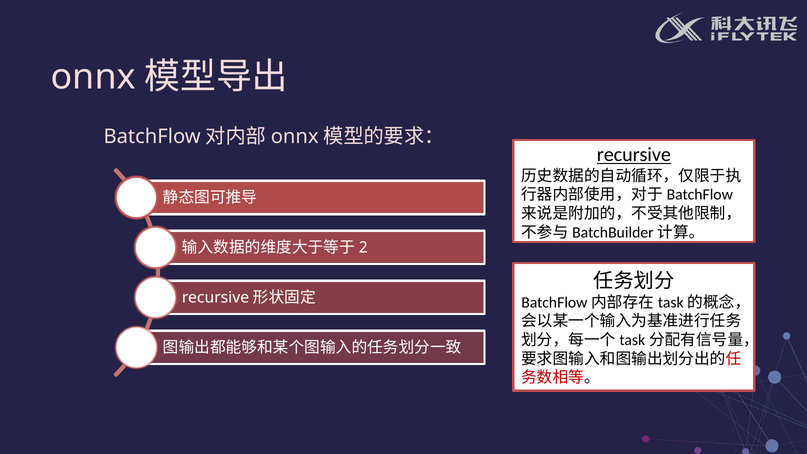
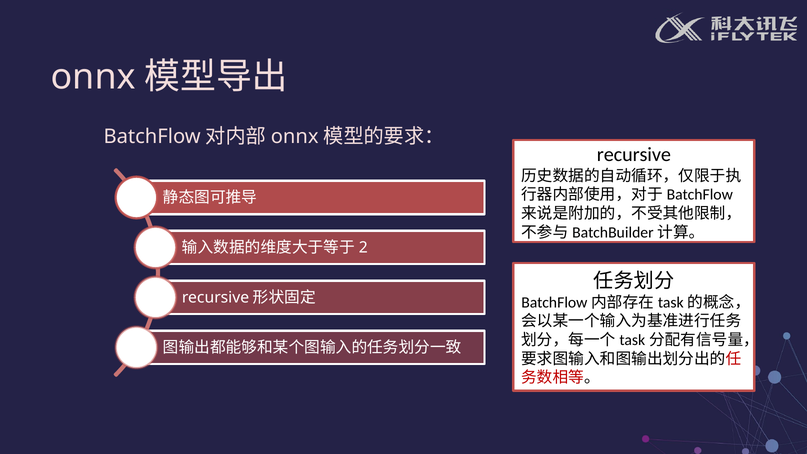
recursive underline: present -> none (634, 155)
